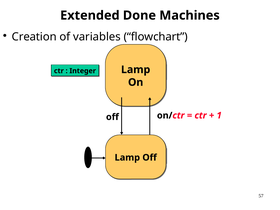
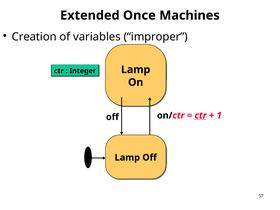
Done: Done -> Once (139, 15)
flowchart: flowchart -> improper (156, 37)
ctr underline: none -> present (201, 115)
